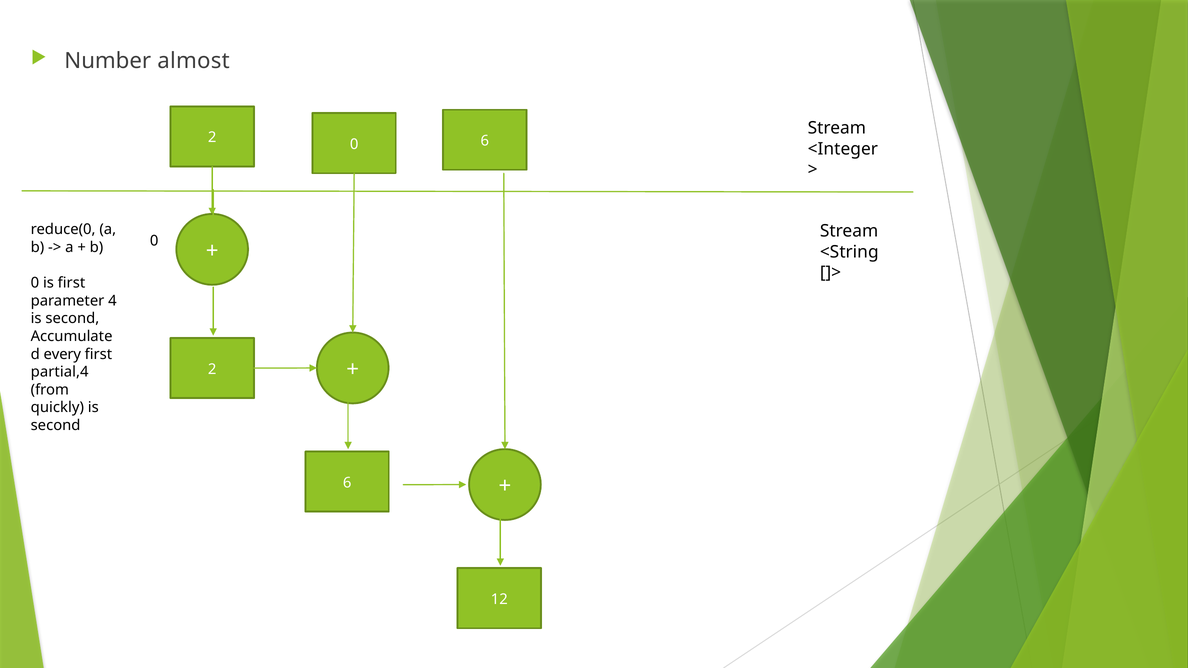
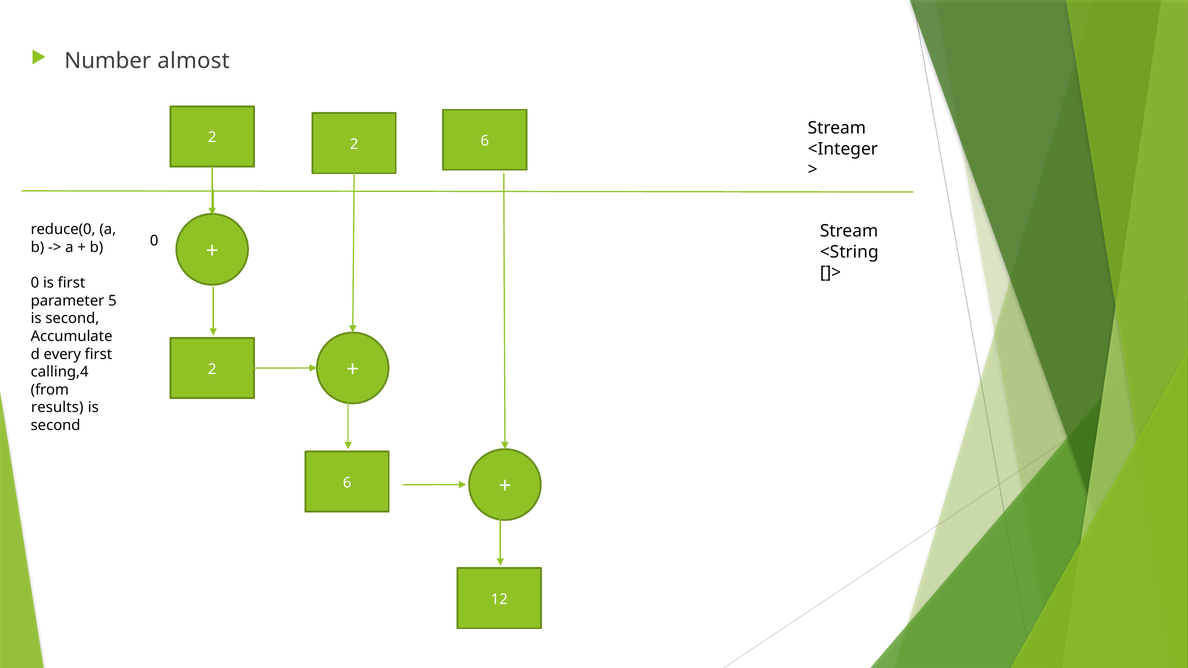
2 0: 0 -> 2 (354, 144)
4: 4 -> 5 (112, 301)
partial,4: partial,4 -> calling,4 (60, 372)
quickly: quickly -> results (57, 408)
